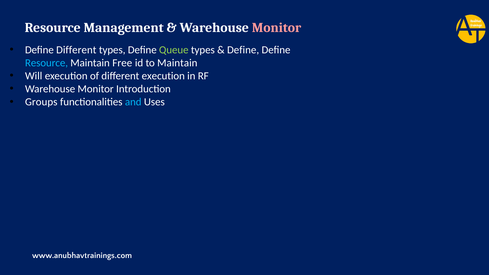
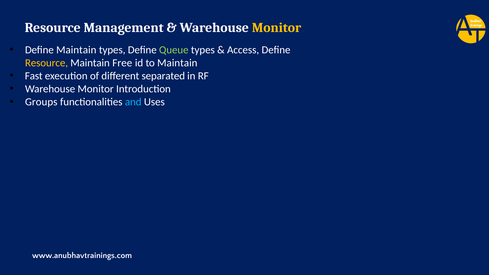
Monitor colour: pink -> yellow (277, 28)
Define Different: Different -> Maintain (76, 50)
Define: Define -> Access (243, 50)
Resource colour: light blue -> yellow (46, 63)
Will: Will -> Fast (34, 76)
different execution: execution -> separated (163, 76)
